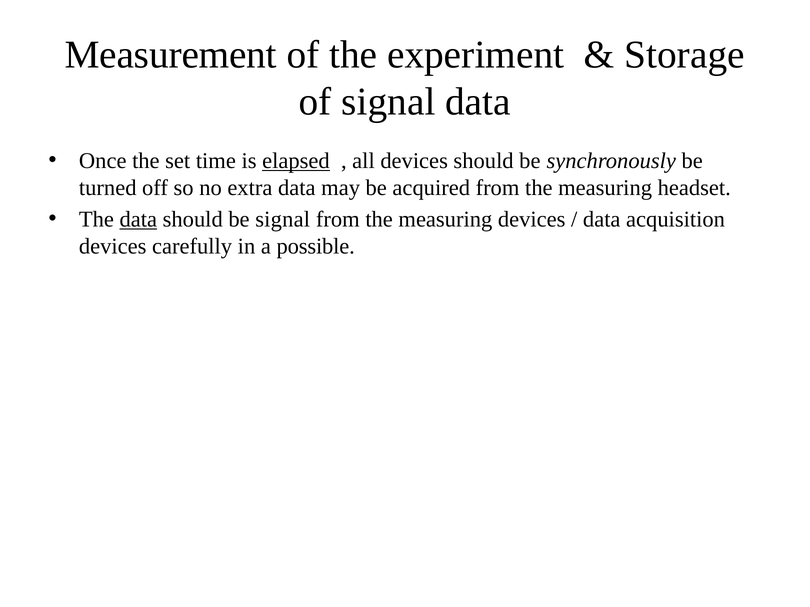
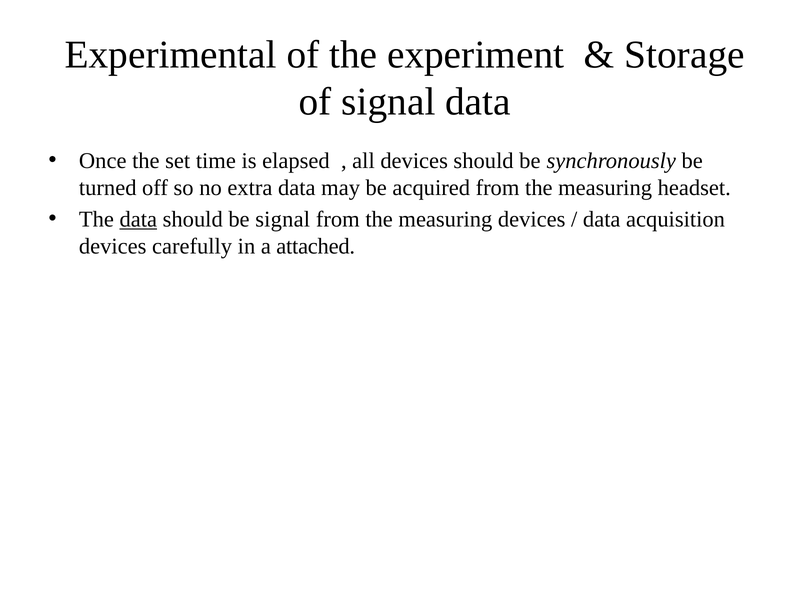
Measurement: Measurement -> Experimental (171, 55)
elapsed underline: present -> none (296, 161)
possible: possible -> attached (316, 247)
